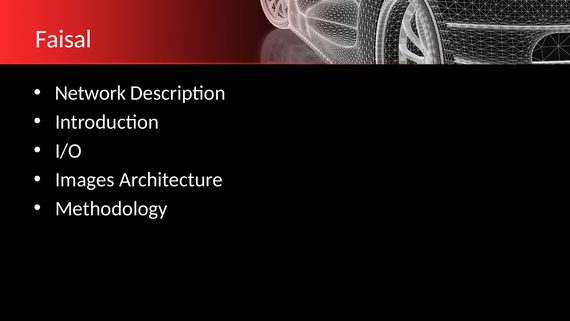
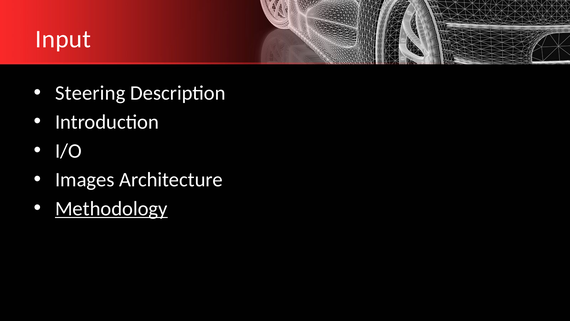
Faisal: Faisal -> Input (63, 39)
Network: Network -> Steering (90, 93)
Methodology underline: none -> present (111, 208)
